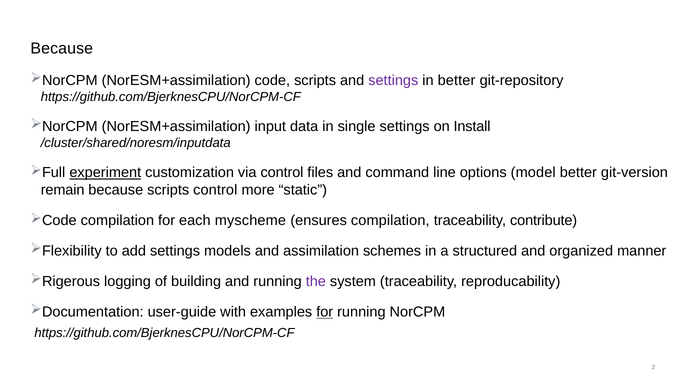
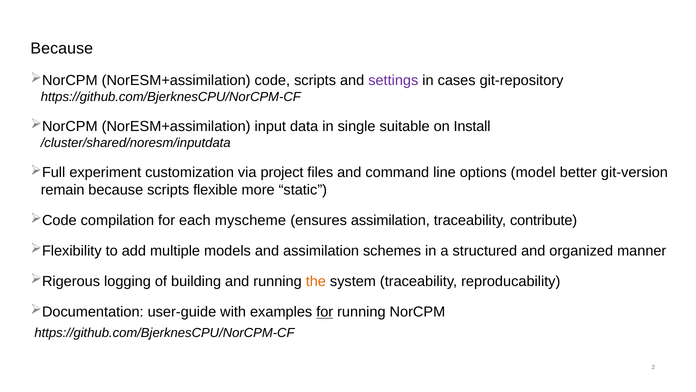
in better: better -> cases (457, 80)
single settings: settings -> suitable (405, 126)
experiment underline: present -> none (105, 172)
via control: control -> project (282, 172)
scripts control: control -> flexible (215, 190)
ensures compilation: compilation -> assimilation (390, 220)
add settings: settings -> multiple (175, 251)
the colour: purple -> orange (316, 281)
